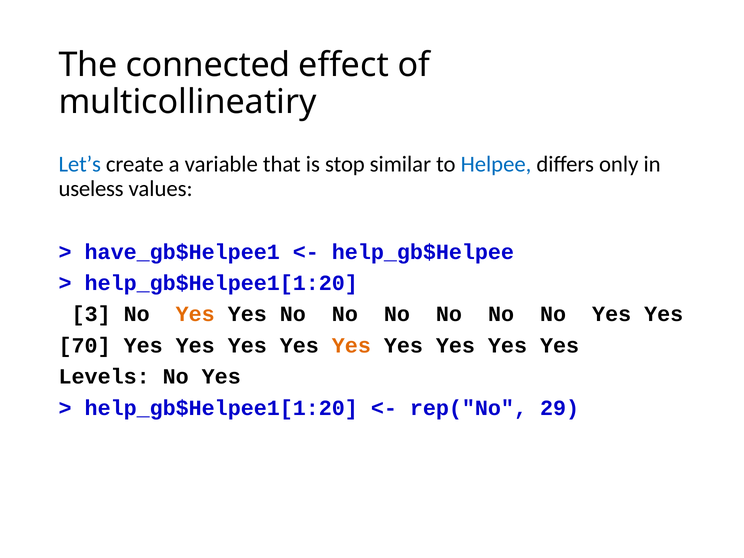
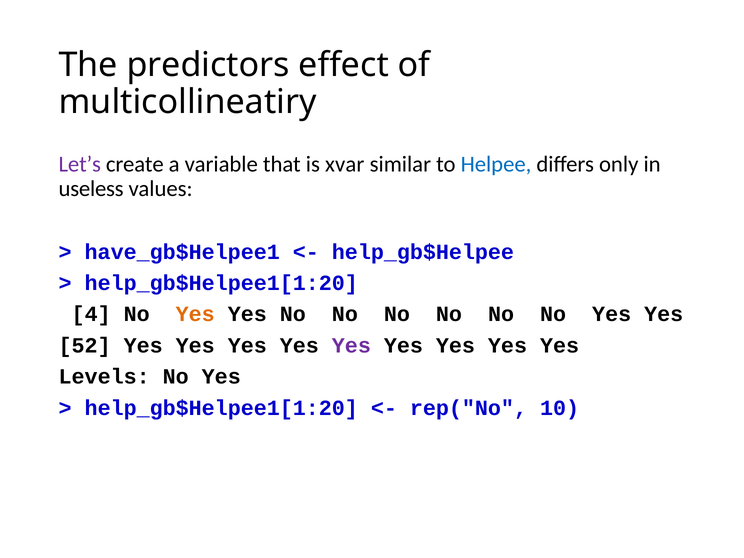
connected: connected -> predictors (208, 65)
Let’s colour: blue -> purple (80, 164)
stop: stop -> xvar (345, 164)
3: 3 -> 4 (91, 314)
70: 70 -> 52 (85, 345)
Yes colour: orange -> purple (351, 345)
29: 29 -> 10 (560, 408)
